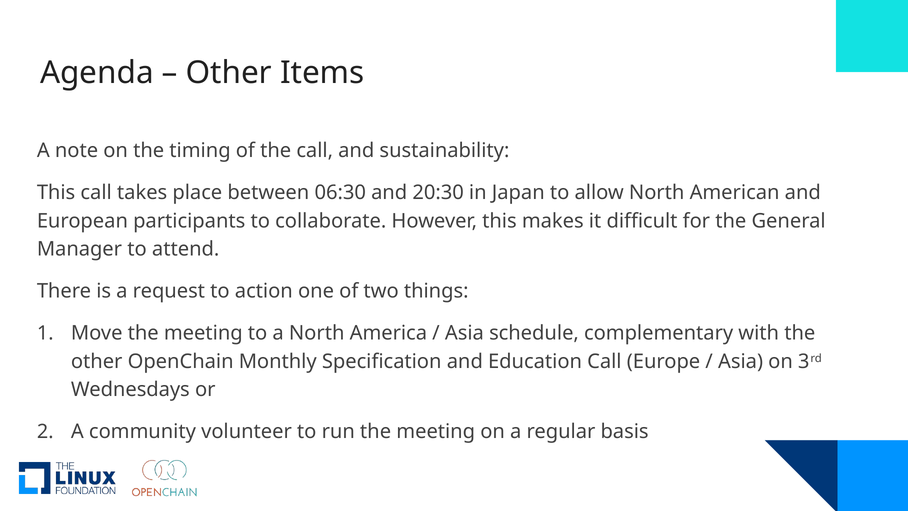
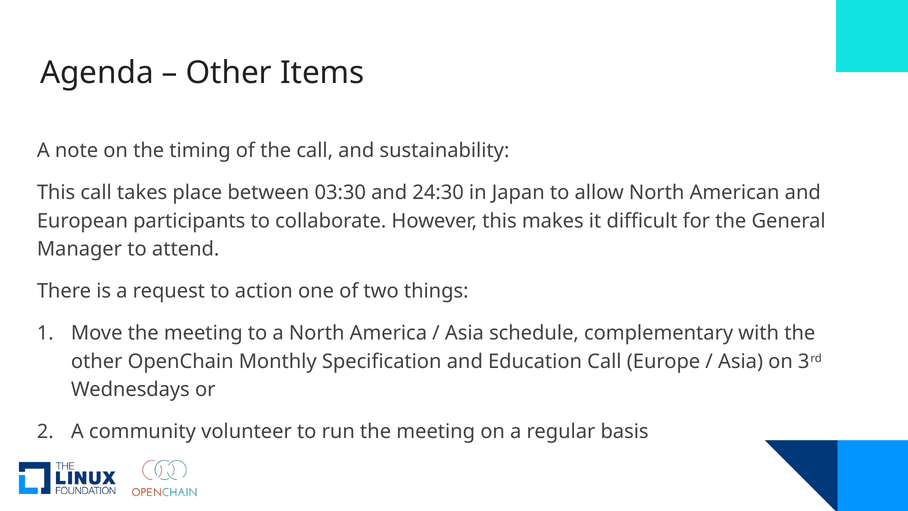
06:30: 06:30 -> 03:30 (340, 192)
20:30: 20:30 -> 24:30 (438, 192)
